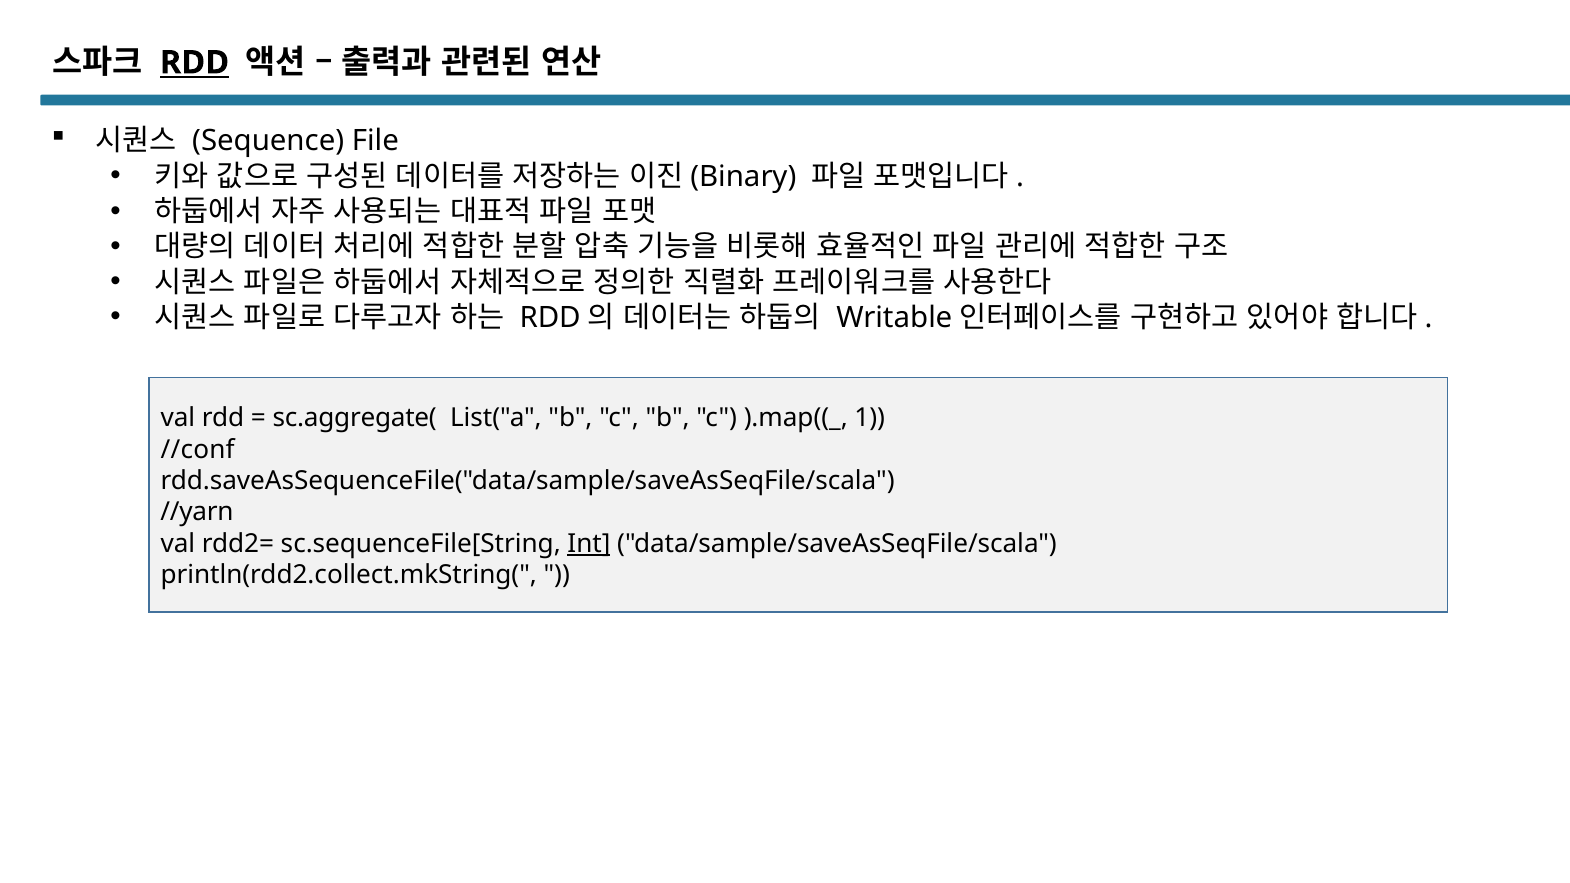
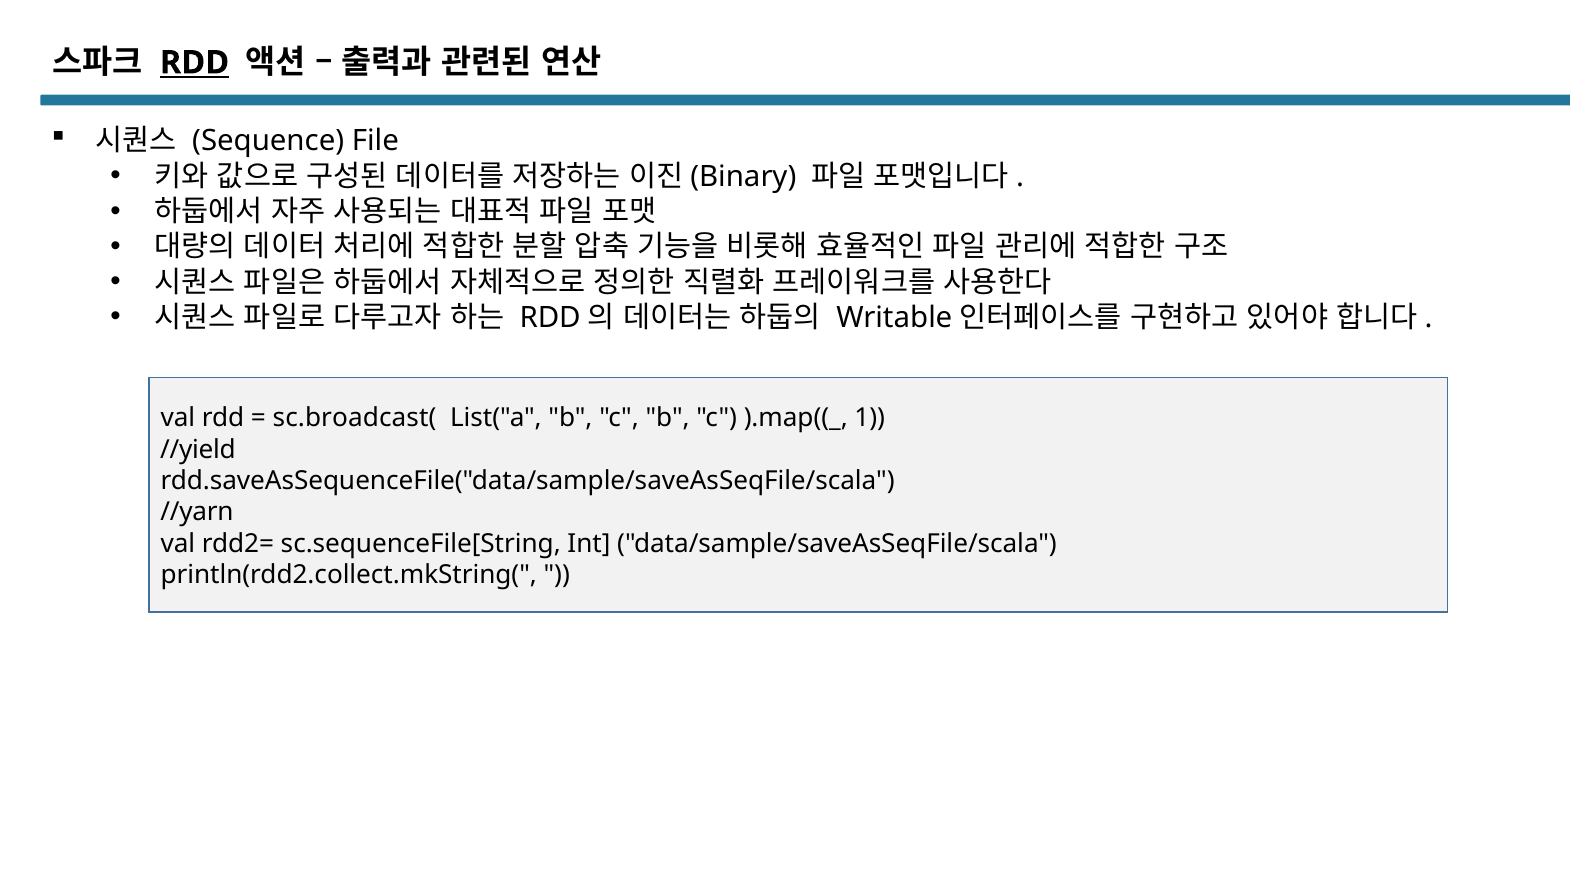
sc.aggregate(: sc.aggregate( -> sc.broadcast( (355, 418)
//conf: //conf -> //yield (198, 450)
Int underline: present -> none (589, 544)
